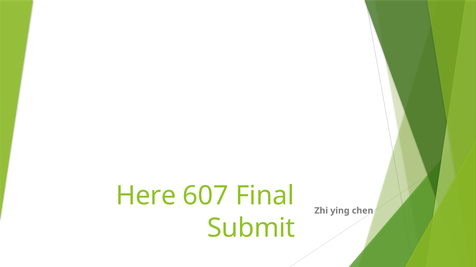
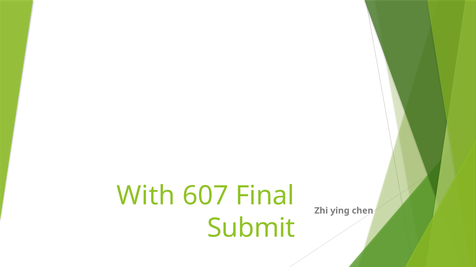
Here: Here -> With (146, 196)
